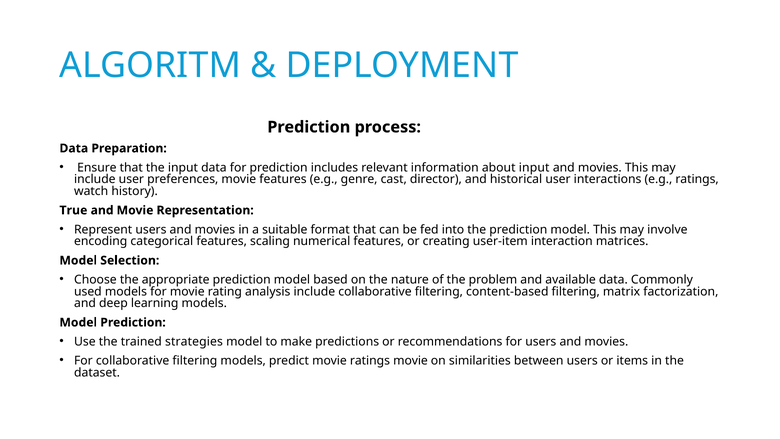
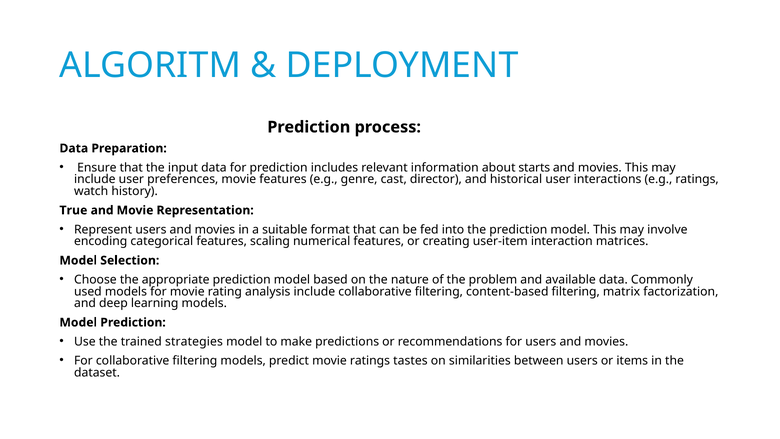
about input: input -> starts (534, 167)
ratings movie: movie -> tastes (410, 361)
